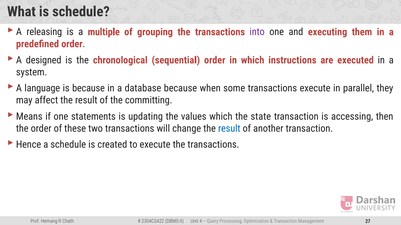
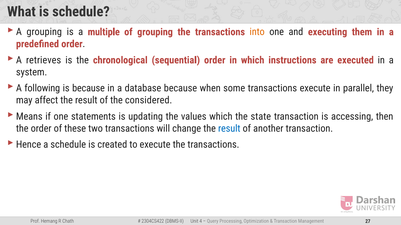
A releasing: releasing -> grouping (44, 32)
into colour: purple -> orange (257, 32)
designed: designed -> retrieves (44, 60)
language: language -> following (42, 89)
committing: committing -> considered (149, 101)
